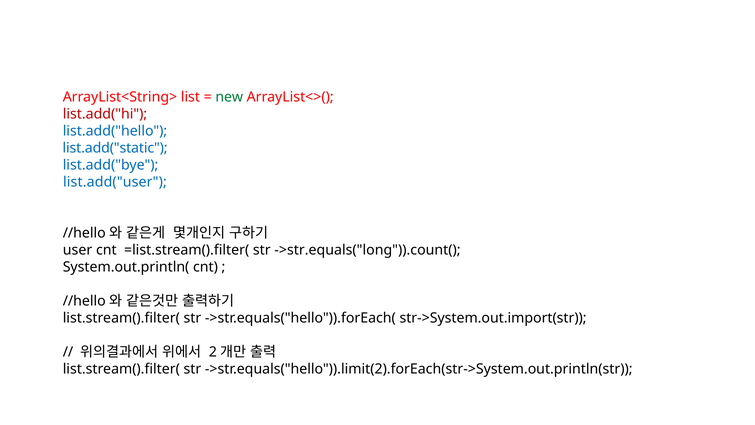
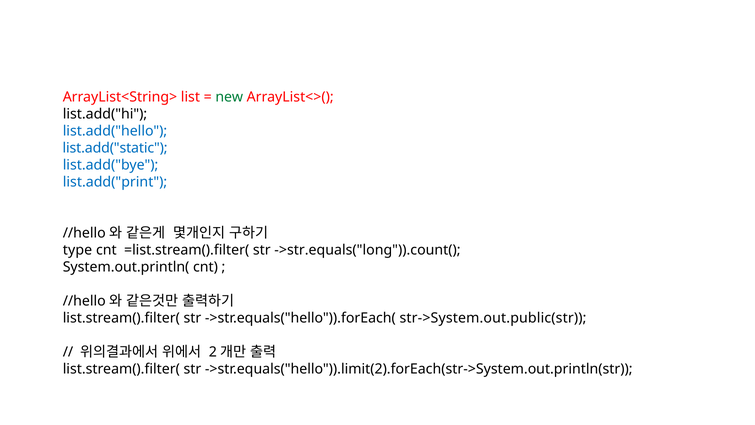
list.add("hi colour: red -> black (105, 114)
list.add("user: list.add("user -> list.add("print (115, 182)
user: user -> type (77, 250)
str->System.out.import(str: str->System.out.import(str -> str->System.out.public(str (493, 318)
